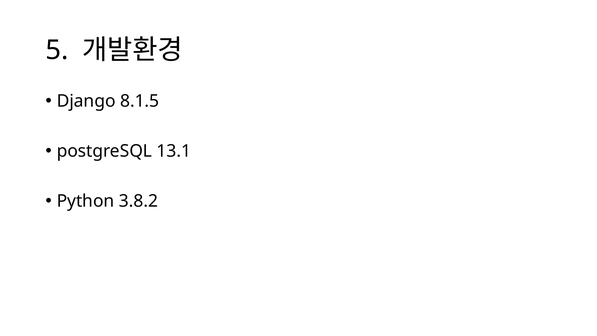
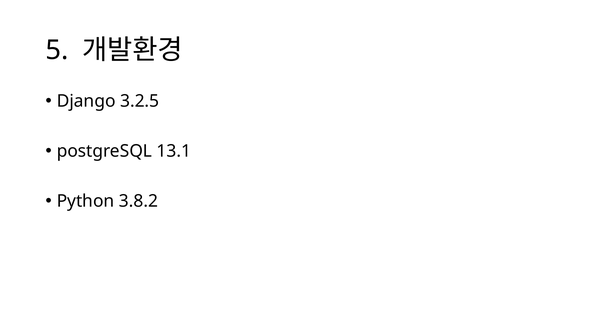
8.1.5: 8.1.5 -> 3.2.5 (140, 101)
